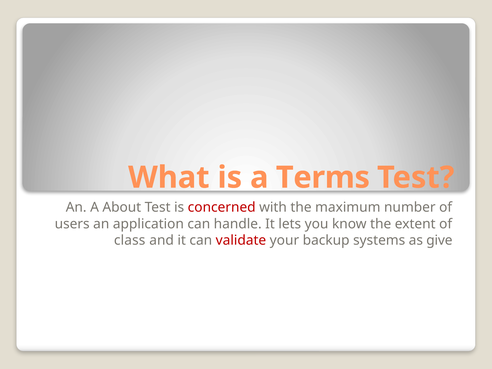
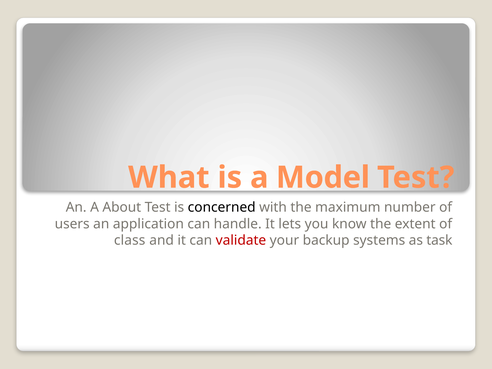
Terms: Terms -> Model (323, 178)
concerned colour: red -> black (222, 207)
give: give -> task (439, 240)
